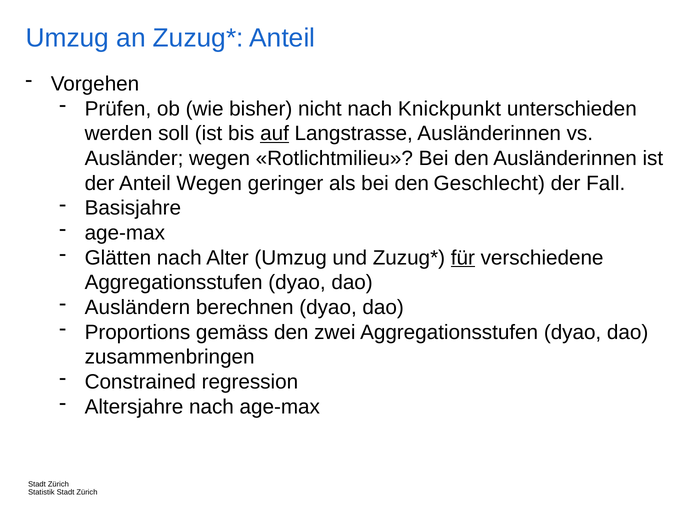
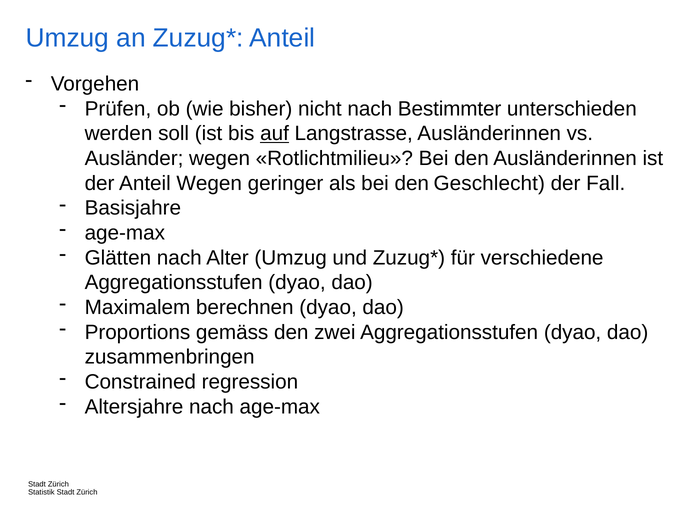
Knickpunkt: Knickpunkt -> Bestimmter (450, 109)
für underline: present -> none (463, 258)
Ausländern: Ausländern -> Maximalem (137, 308)
